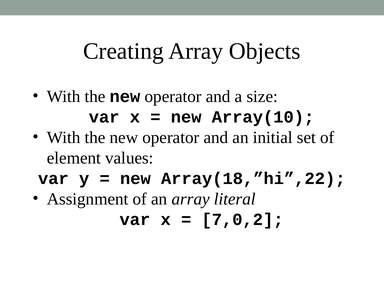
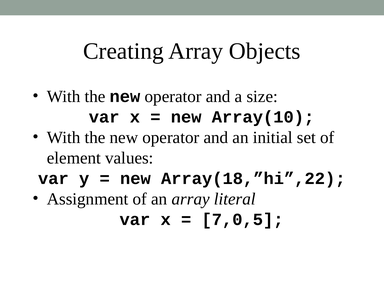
7,0,2: 7,0,2 -> 7,0,5 (243, 219)
